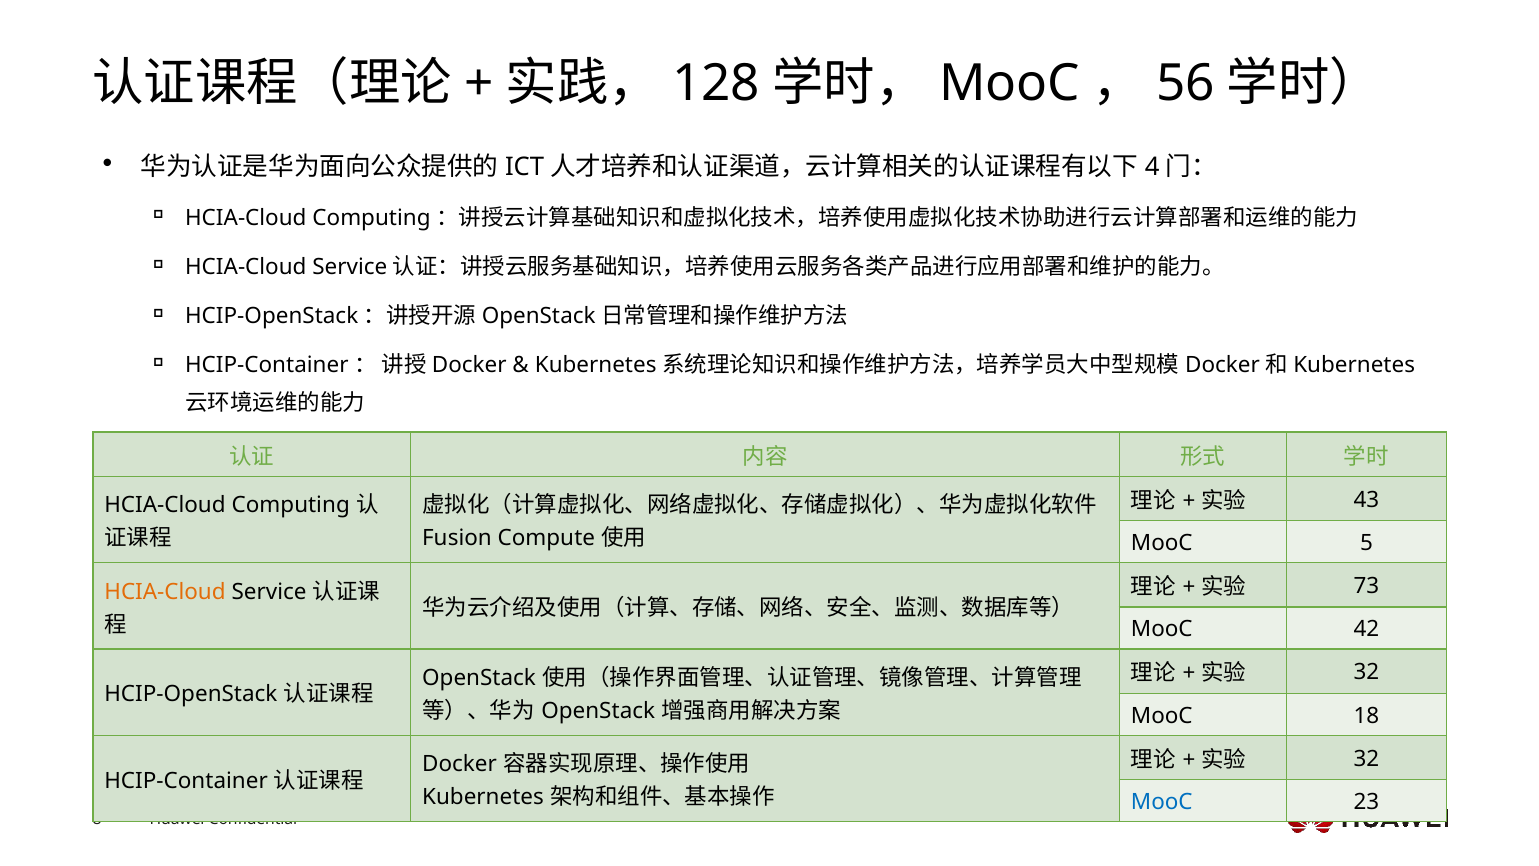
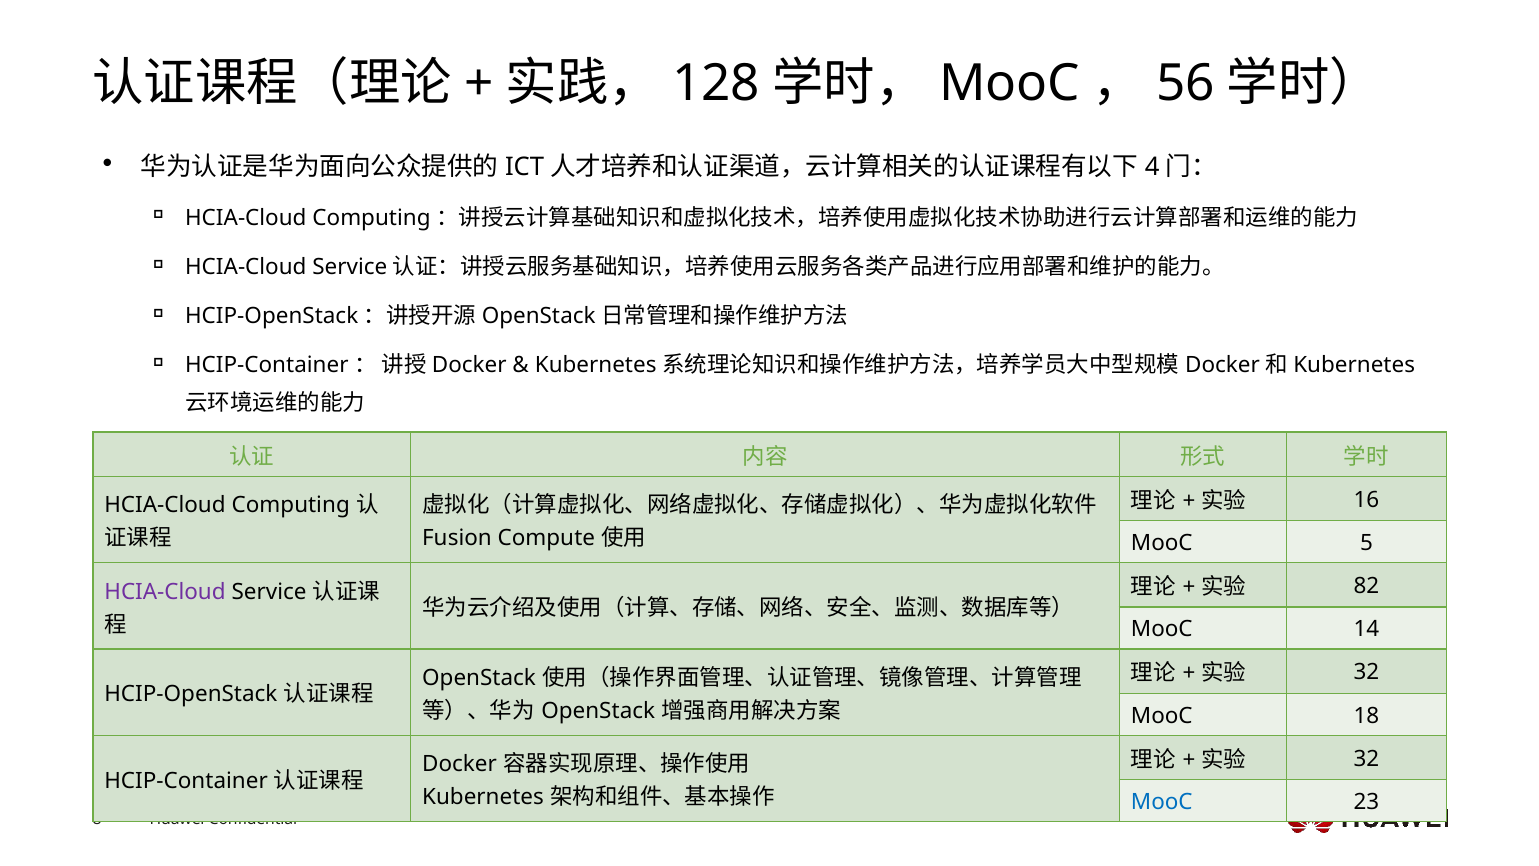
43: 43 -> 16 (1366, 500)
73: 73 -> 82 (1366, 586)
HCIA-Cloud colour: orange -> purple (165, 592)
42: 42 -> 14 (1366, 629)
